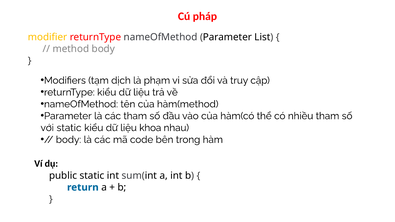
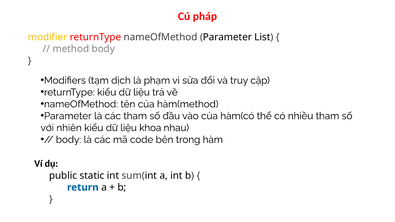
với static: static -> nhiên (69, 128)
